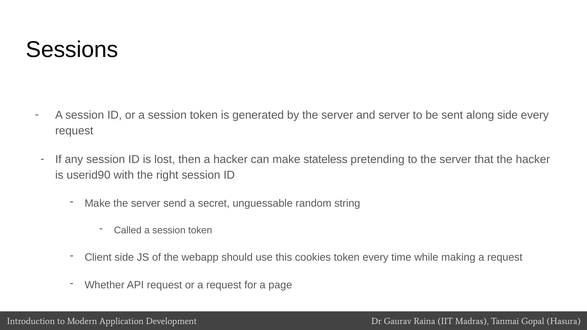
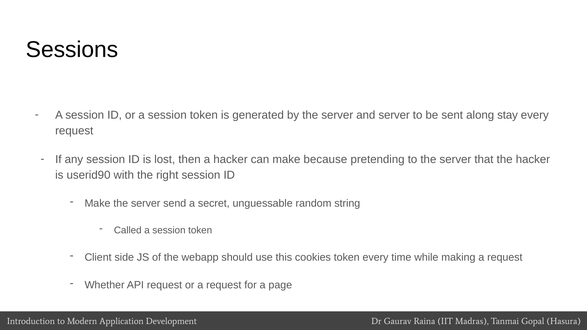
along side: side -> stay (508, 115)
stateless: stateless -> because (325, 160)
